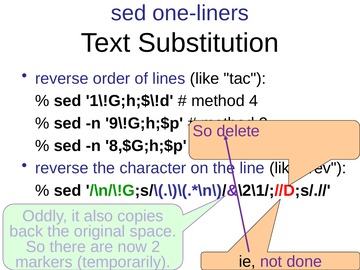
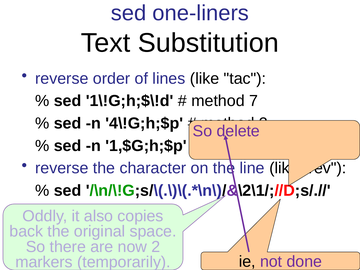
4: 4 -> 7 (254, 101)
9\!G;h;$p: 9\!G;h;$p -> 4\!G;h;$p (144, 123)
8,$G;h;$p: 8,$G;h;$p -> 1,$G;h;$p (146, 146)
